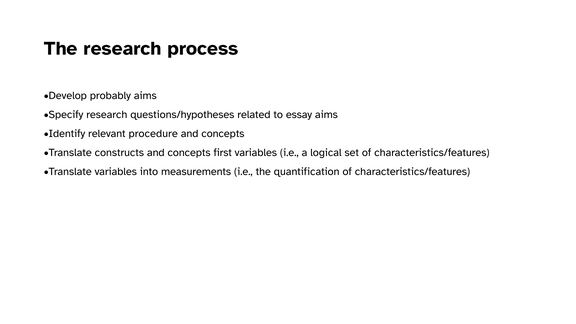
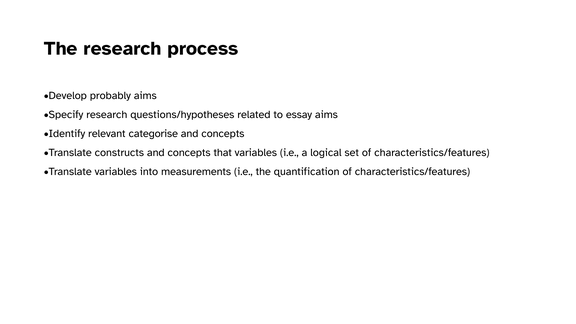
procedure: procedure -> categorise (153, 134)
first: first -> that (223, 153)
